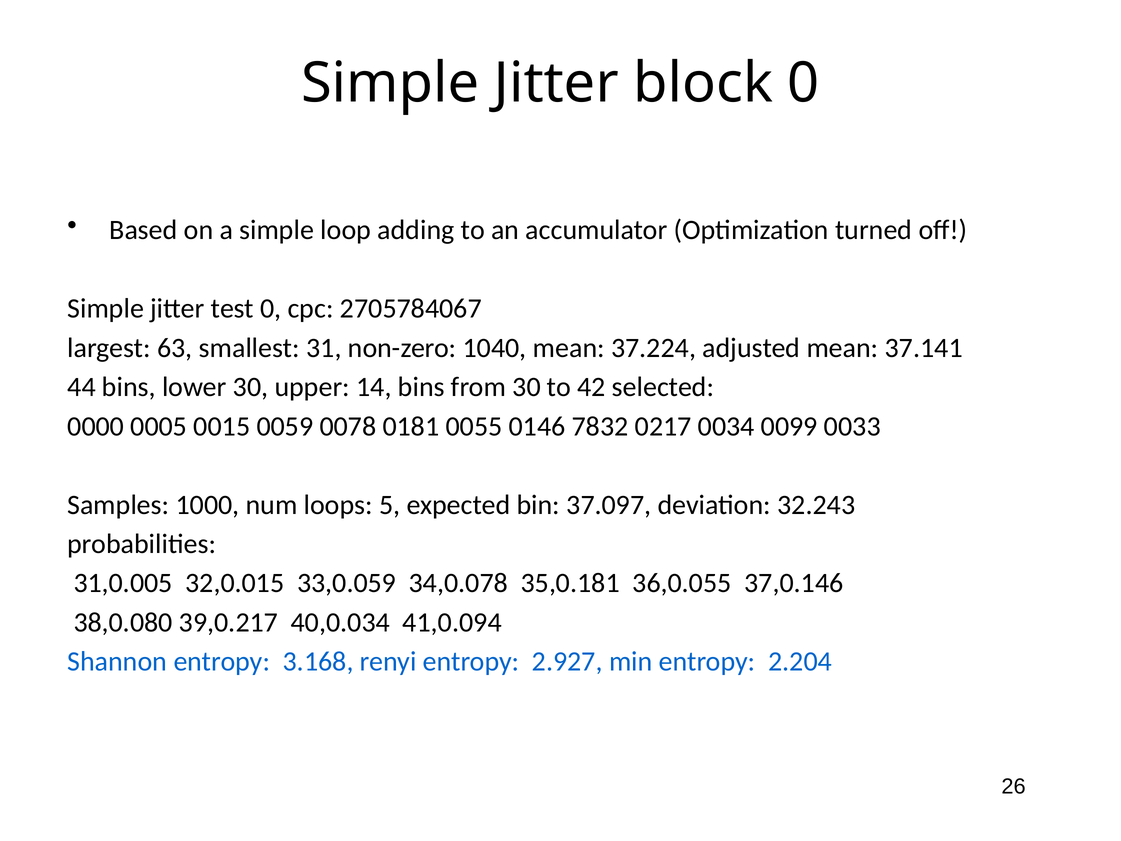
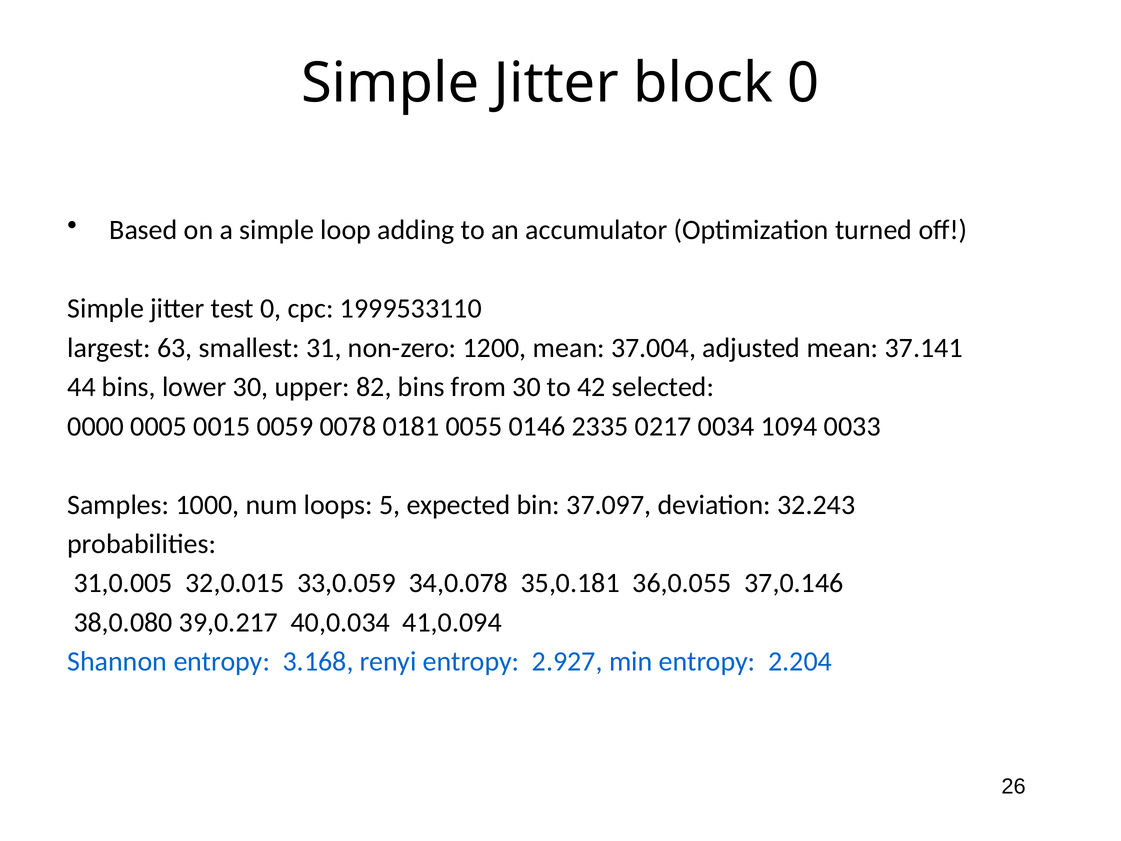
2705784067: 2705784067 -> 1999533110 (411, 308)
1040: 1040 -> 1200 (495, 348)
37.224: 37.224 -> 37.004 (654, 348)
14: 14 -> 82 (374, 387)
7832: 7832 -> 2335 (600, 426)
0099: 0099 -> 1094 (789, 426)
